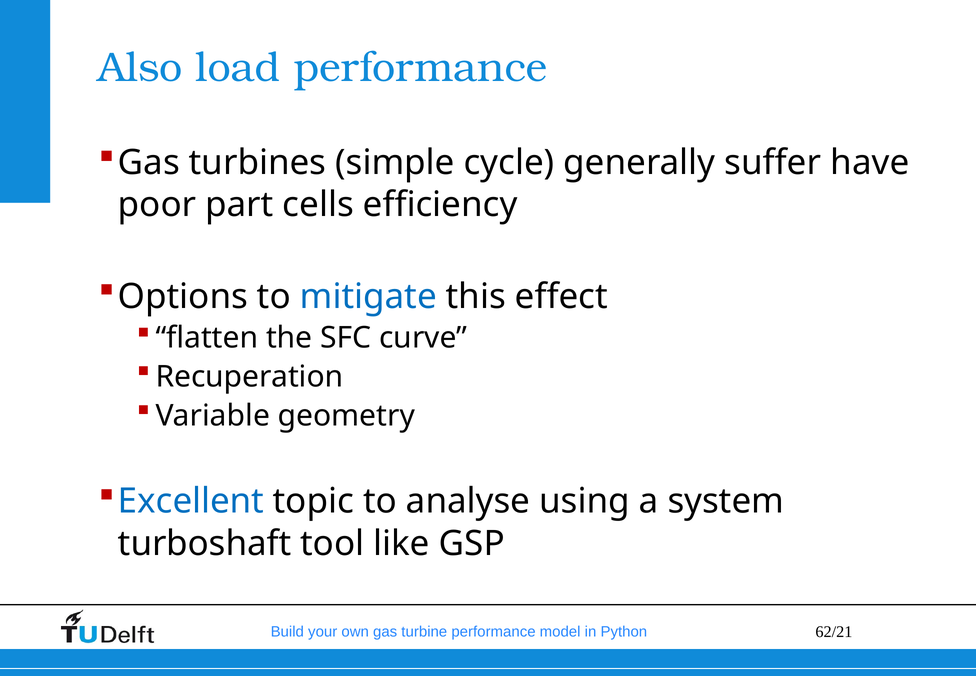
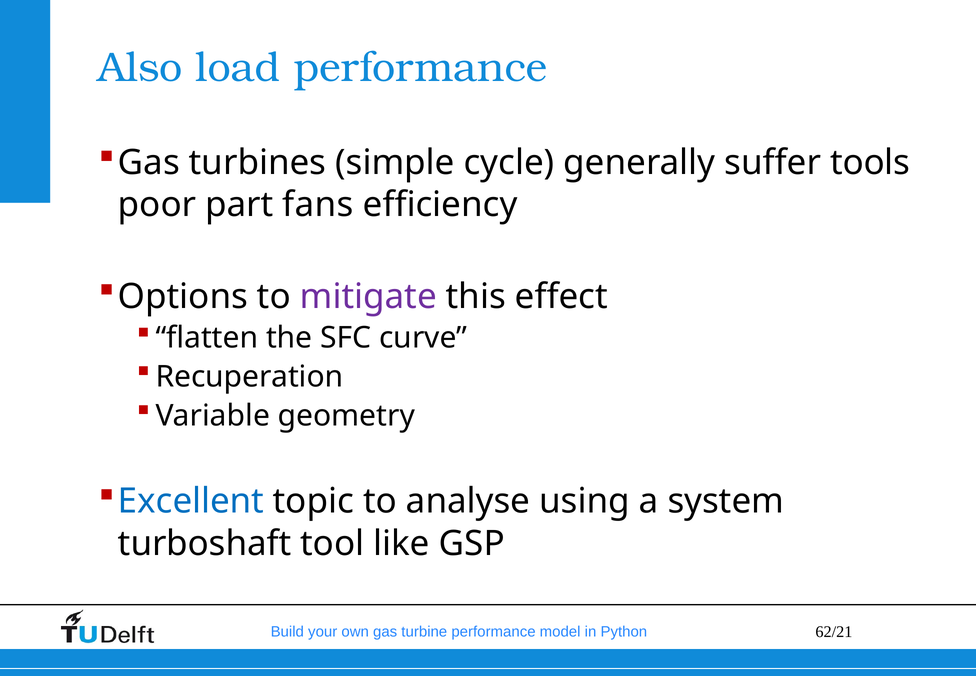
have: have -> tools (870, 163)
cells: cells -> fans (318, 205)
mitigate colour: blue -> purple (368, 296)
